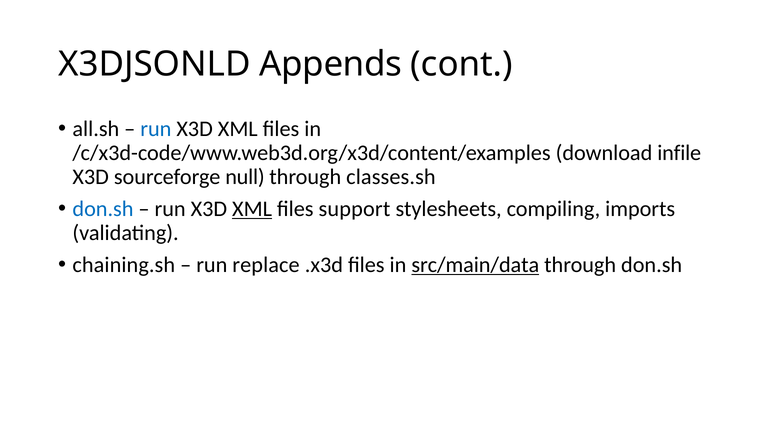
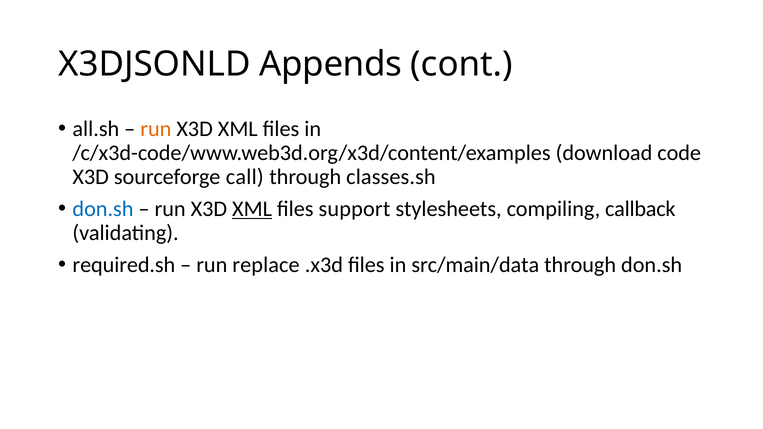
run colour: blue -> orange (156, 129)
infile: infile -> code (679, 153)
null: null -> call (245, 177)
imports: imports -> callback (640, 209)
chaining.sh: chaining.sh -> required.sh (124, 265)
src/main/data underline: present -> none (475, 265)
